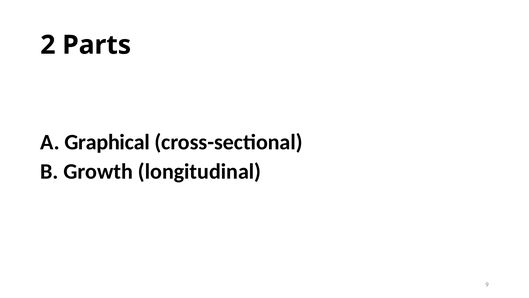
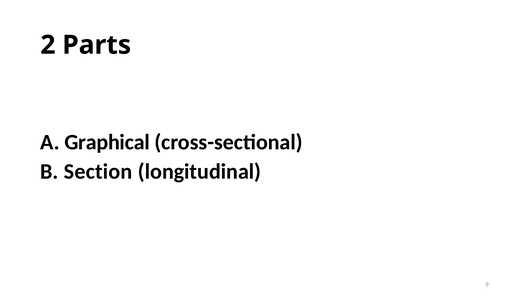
Growth: Growth -> Section (98, 171)
